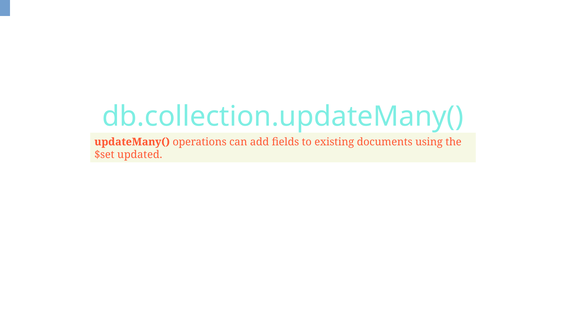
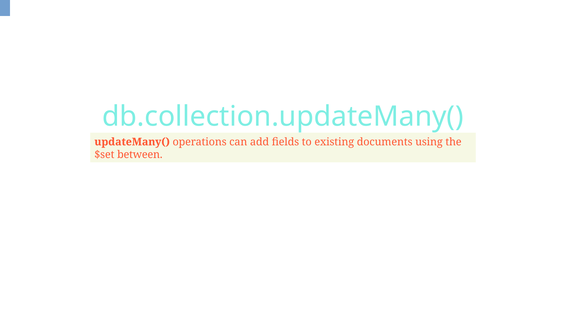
updated: updated -> between (140, 155)
